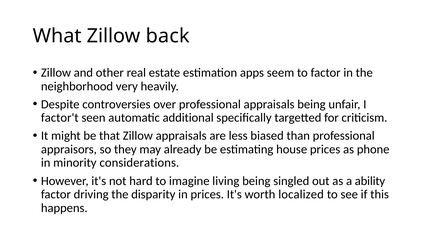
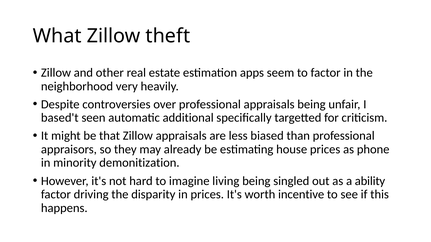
back: back -> theft (168, 36)
factor't: factor't -> based't (60, 118)
considerations: considerations -> demonitization (139, 163)
localized: localized -> incentive (301, 195)
